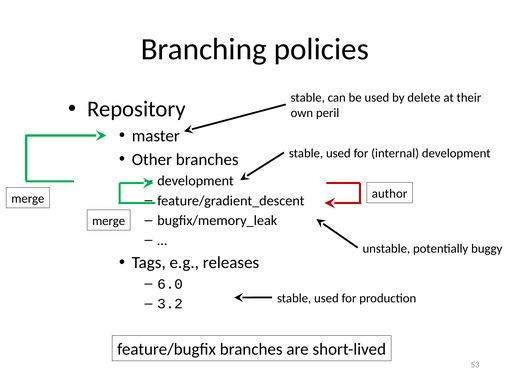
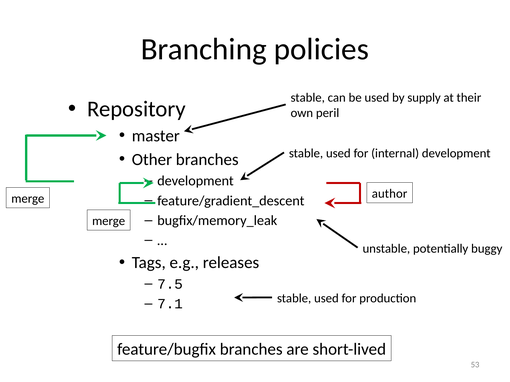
delete: delete -> supply (424, 98)
6.0: 6.0 -> 7.5 (170, 284)
3.2: 3.2 -> 7.1 (170, 304)
